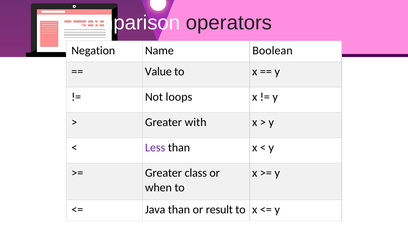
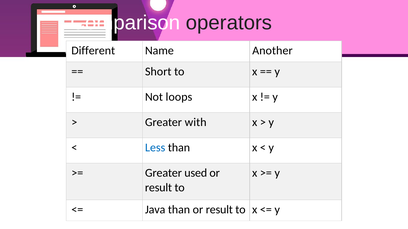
Negation: Negation -> Different (93, 51)
Boolean: Boolean -> Another (272, 51)
Value: Value -> Short (158, 72)
Less colour: purple -> blue (155, 148)
class: class -> used (196, 173)
when: when -> result (158, 188)
